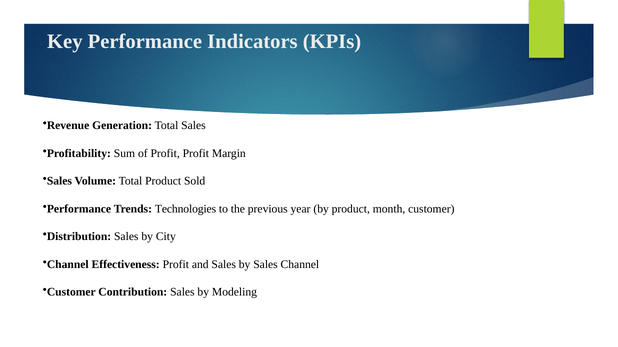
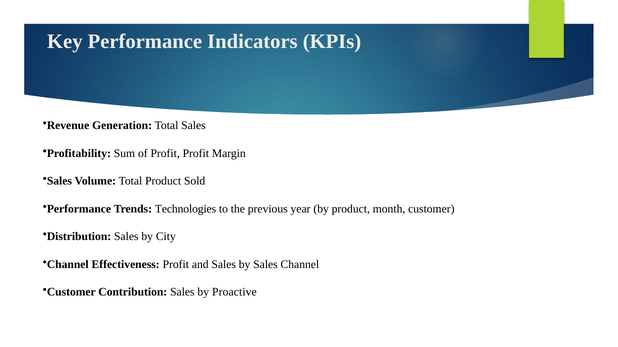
Modeling: Modeling -> Proactive (234, 293)
